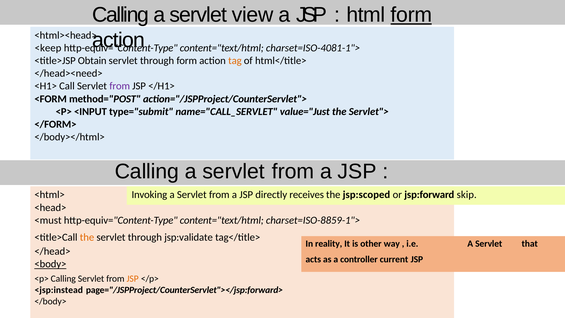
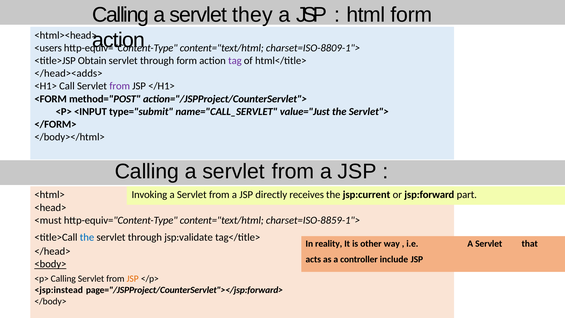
view: view -> they (252, 15)
form underline: present -> none (411, 15)
<keep: <keep -> <users (48, 48)
charset=ISO-4081-1">: charset=ISO-4081-1"> -> charset=ISO-8809-1"> (313, 48)
tag colour: orange -> purple (235, 61)
</head><need>: </head><need> -> </head><adds> (68, 73)
jsp:scoped: jsp:scoped -> jsp:current (367, 195)
skip: skip -> part (467, 195)
the colour: orange -> blue (87, 237)
current: current -> include (394, 259)
